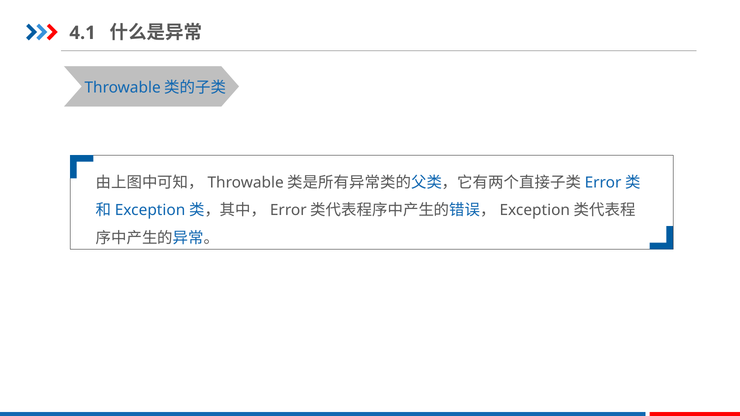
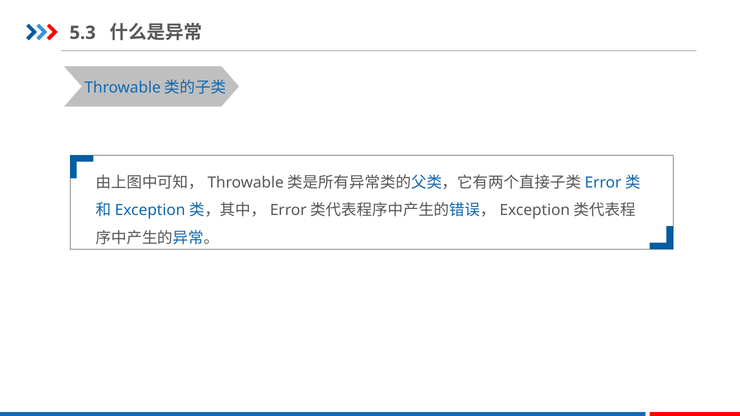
4.1: 4.1 -> 5.3 (83, 33)
